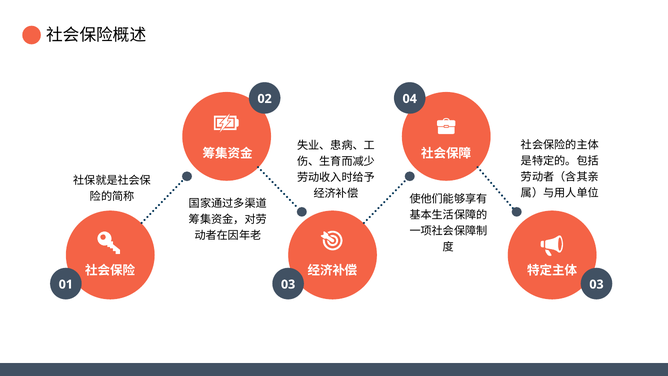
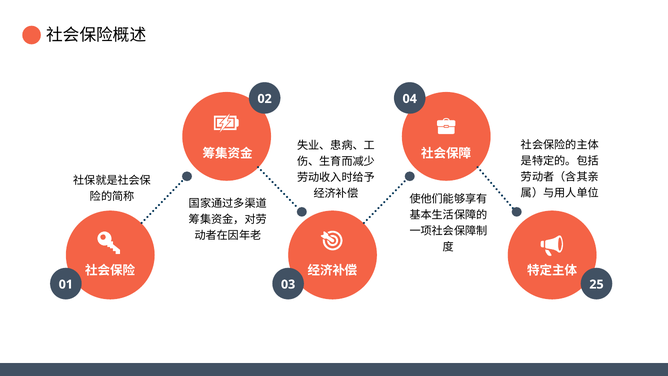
03 03: 03 -> 25 (596, 284)
